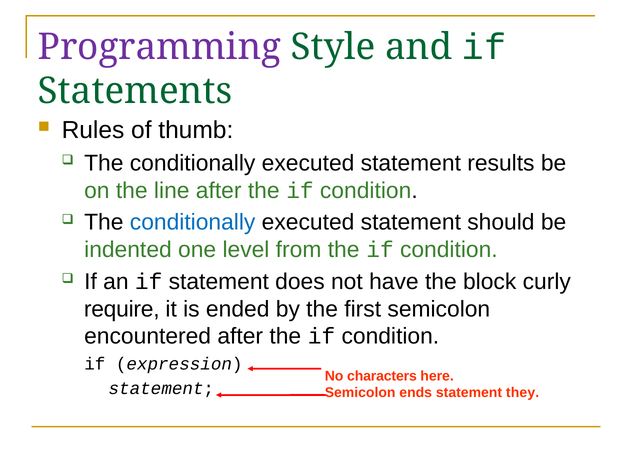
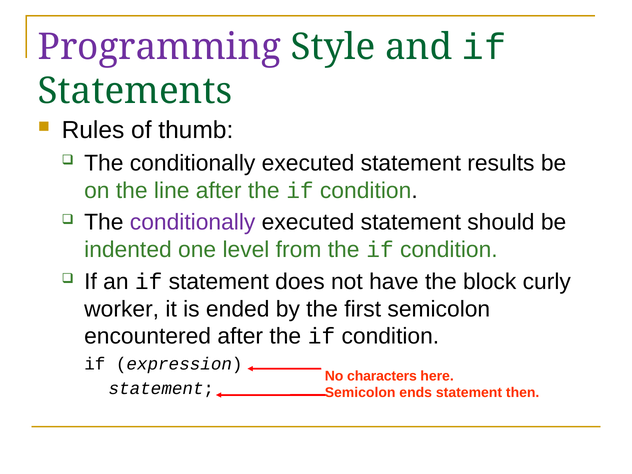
conditionally colour: blue -> purple (193, 222)
require: require -> worker (122, 309)
they: they -> then (523, 393)
